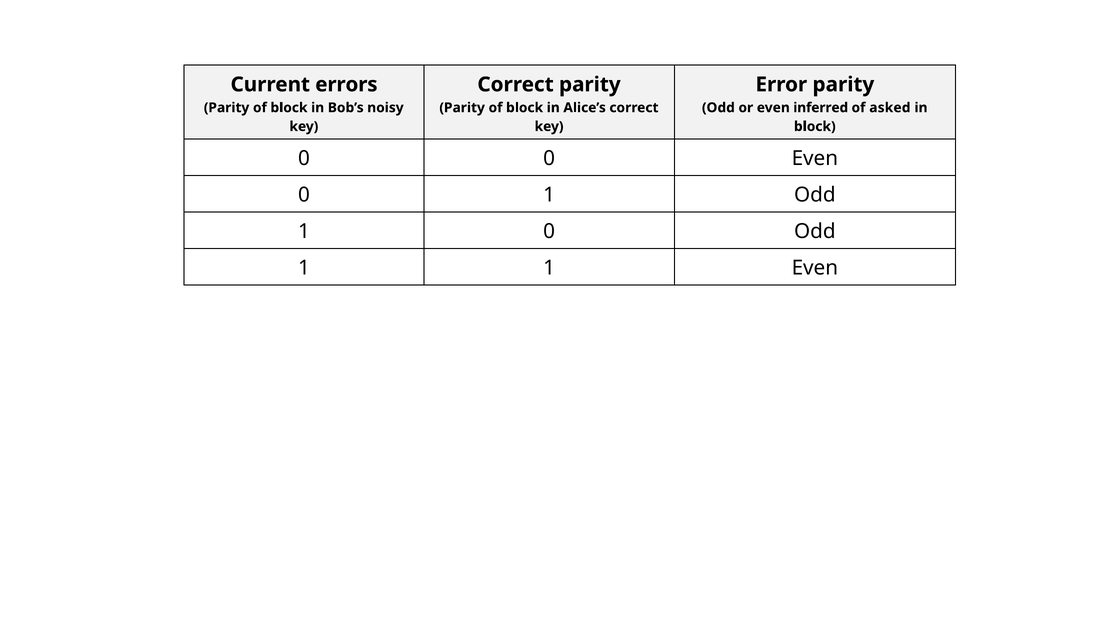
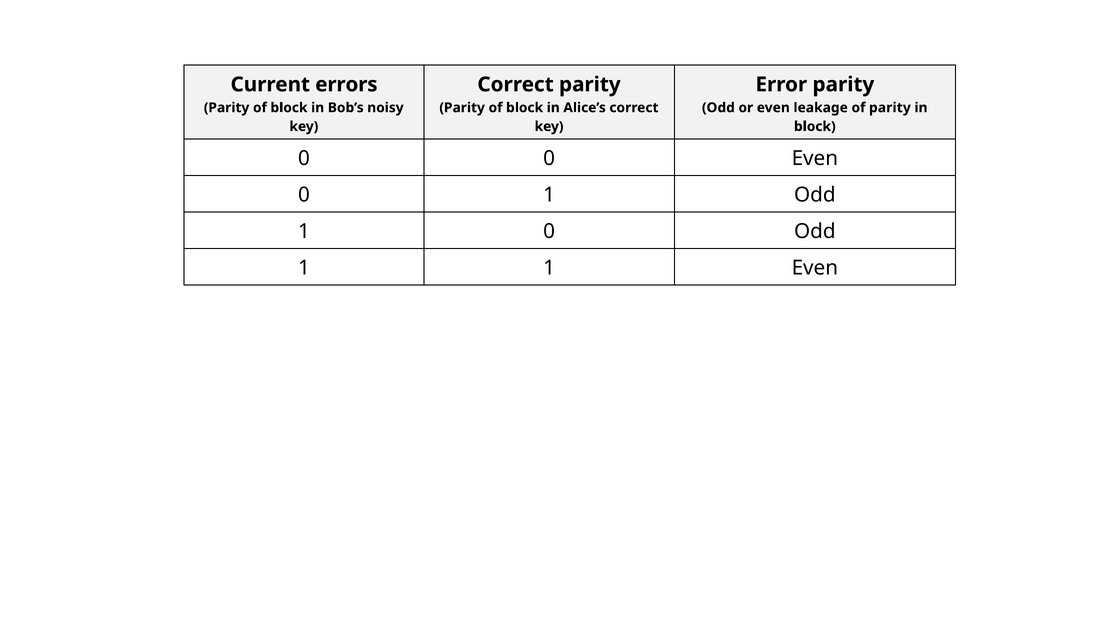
inferred: inferred -> leakage (821, 108)
of asked: asked -> parity (890, 108)
